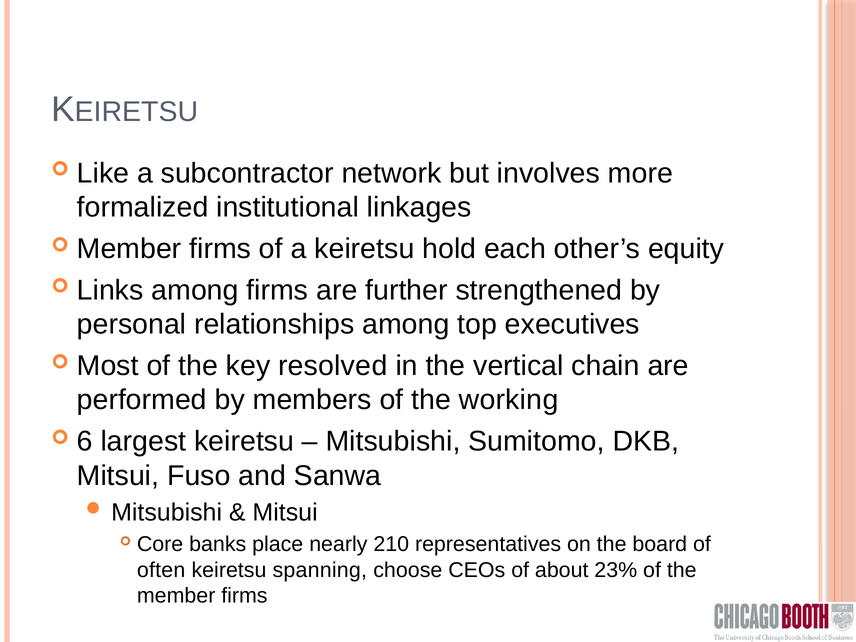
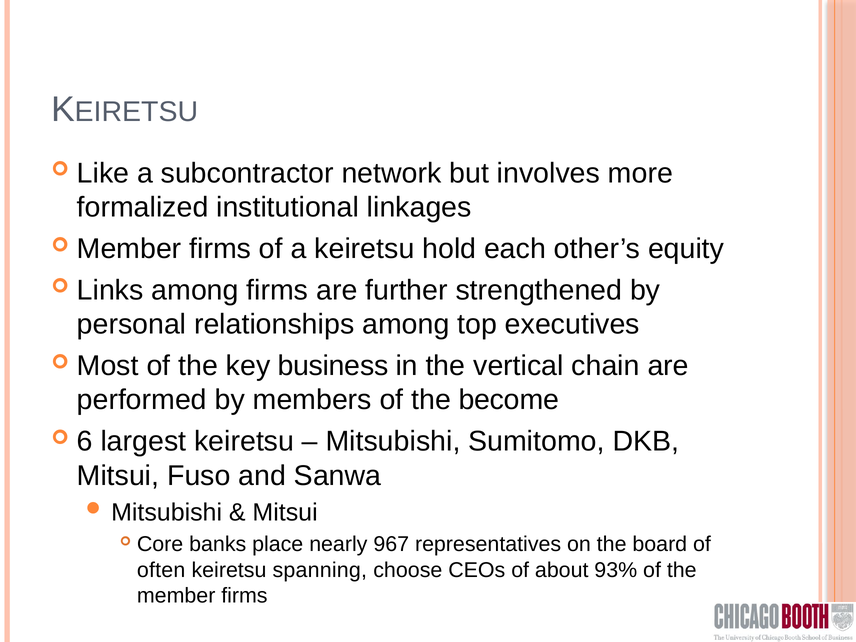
resolved: resolved -> business (333, 366)
working: working -> become (509, 400)
210: 210 -> 967 (391, 544)
23%: 23% -> 93% (616, 570)
